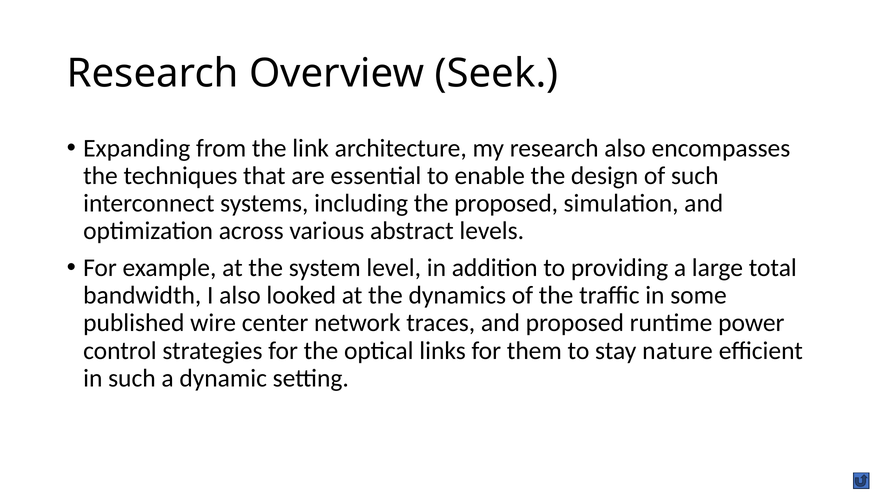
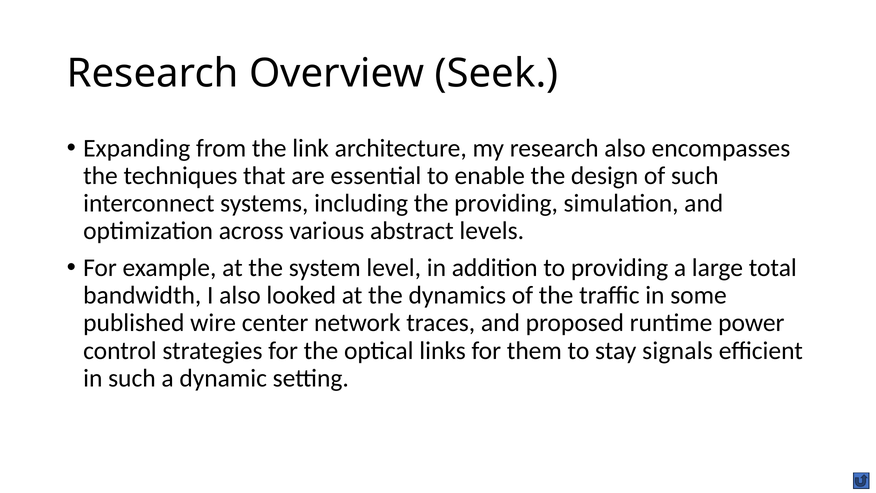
the proposed: proposed -> providing (506, 203)
nature: nature -> signals (678, 350)
